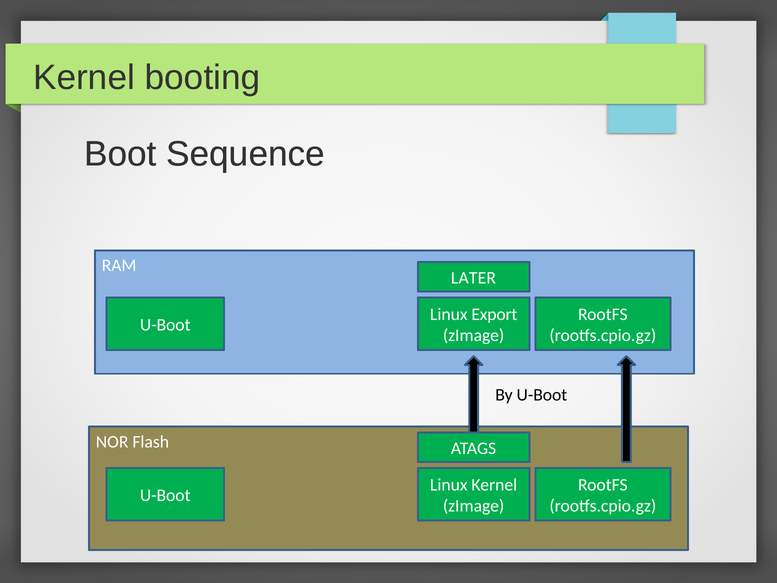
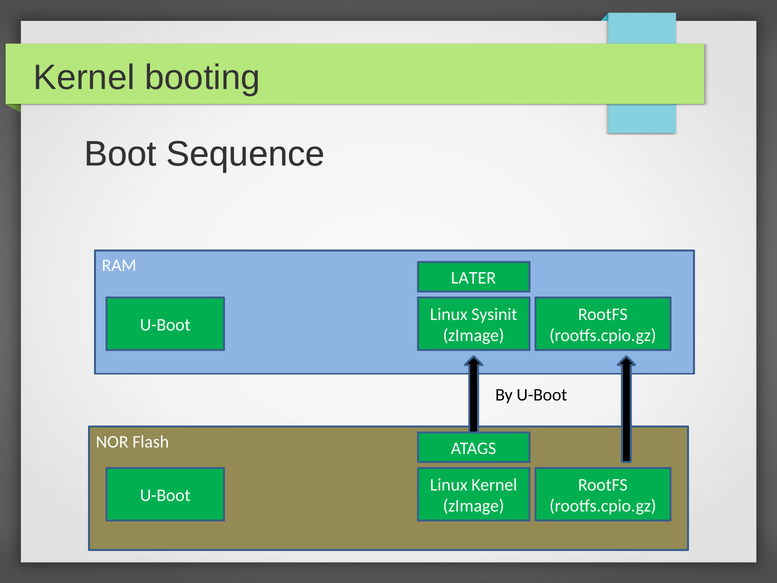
Export: Export -> Sysinit (494, 314)
